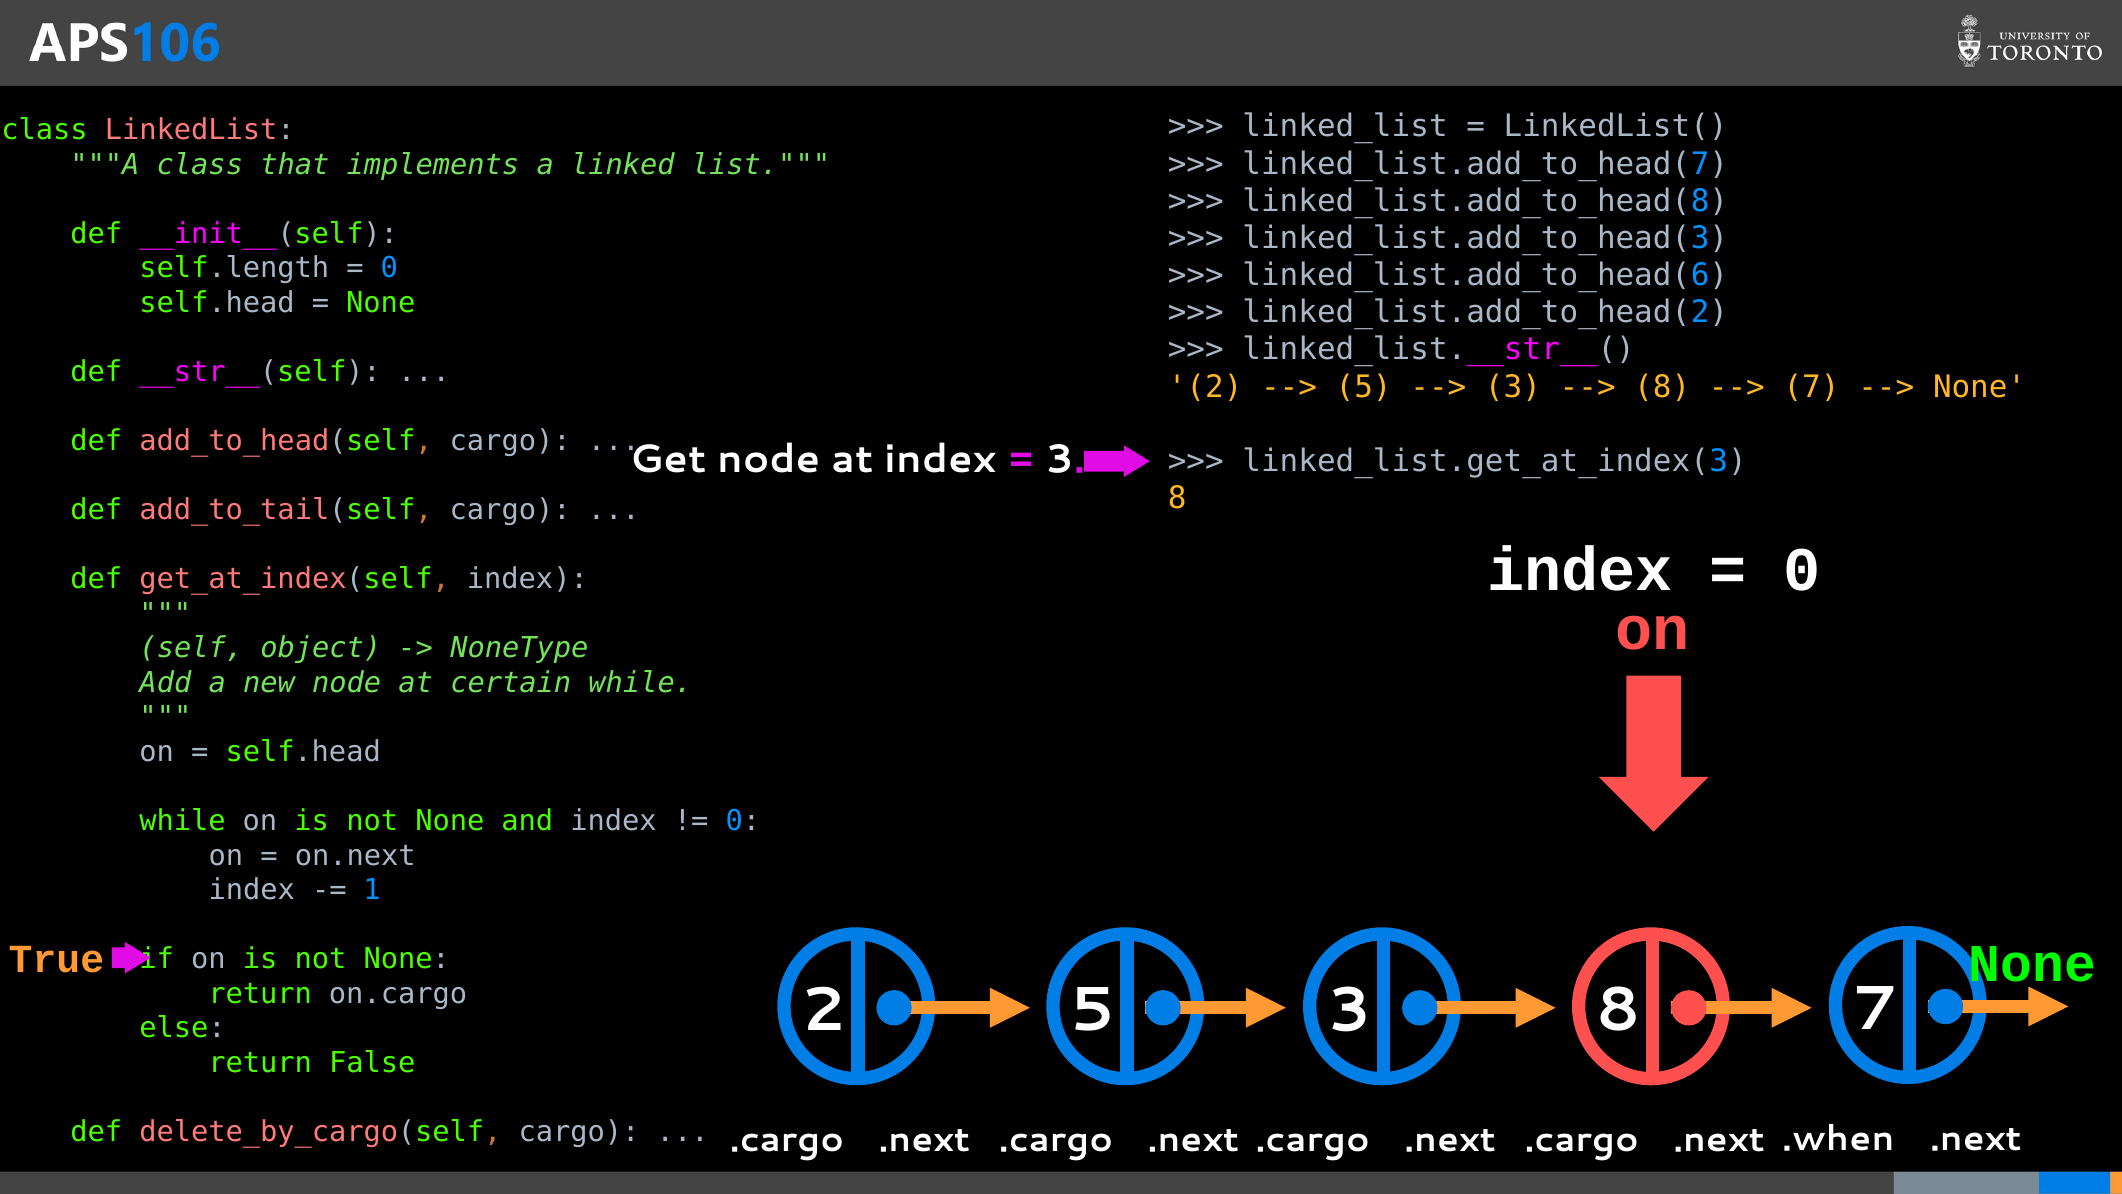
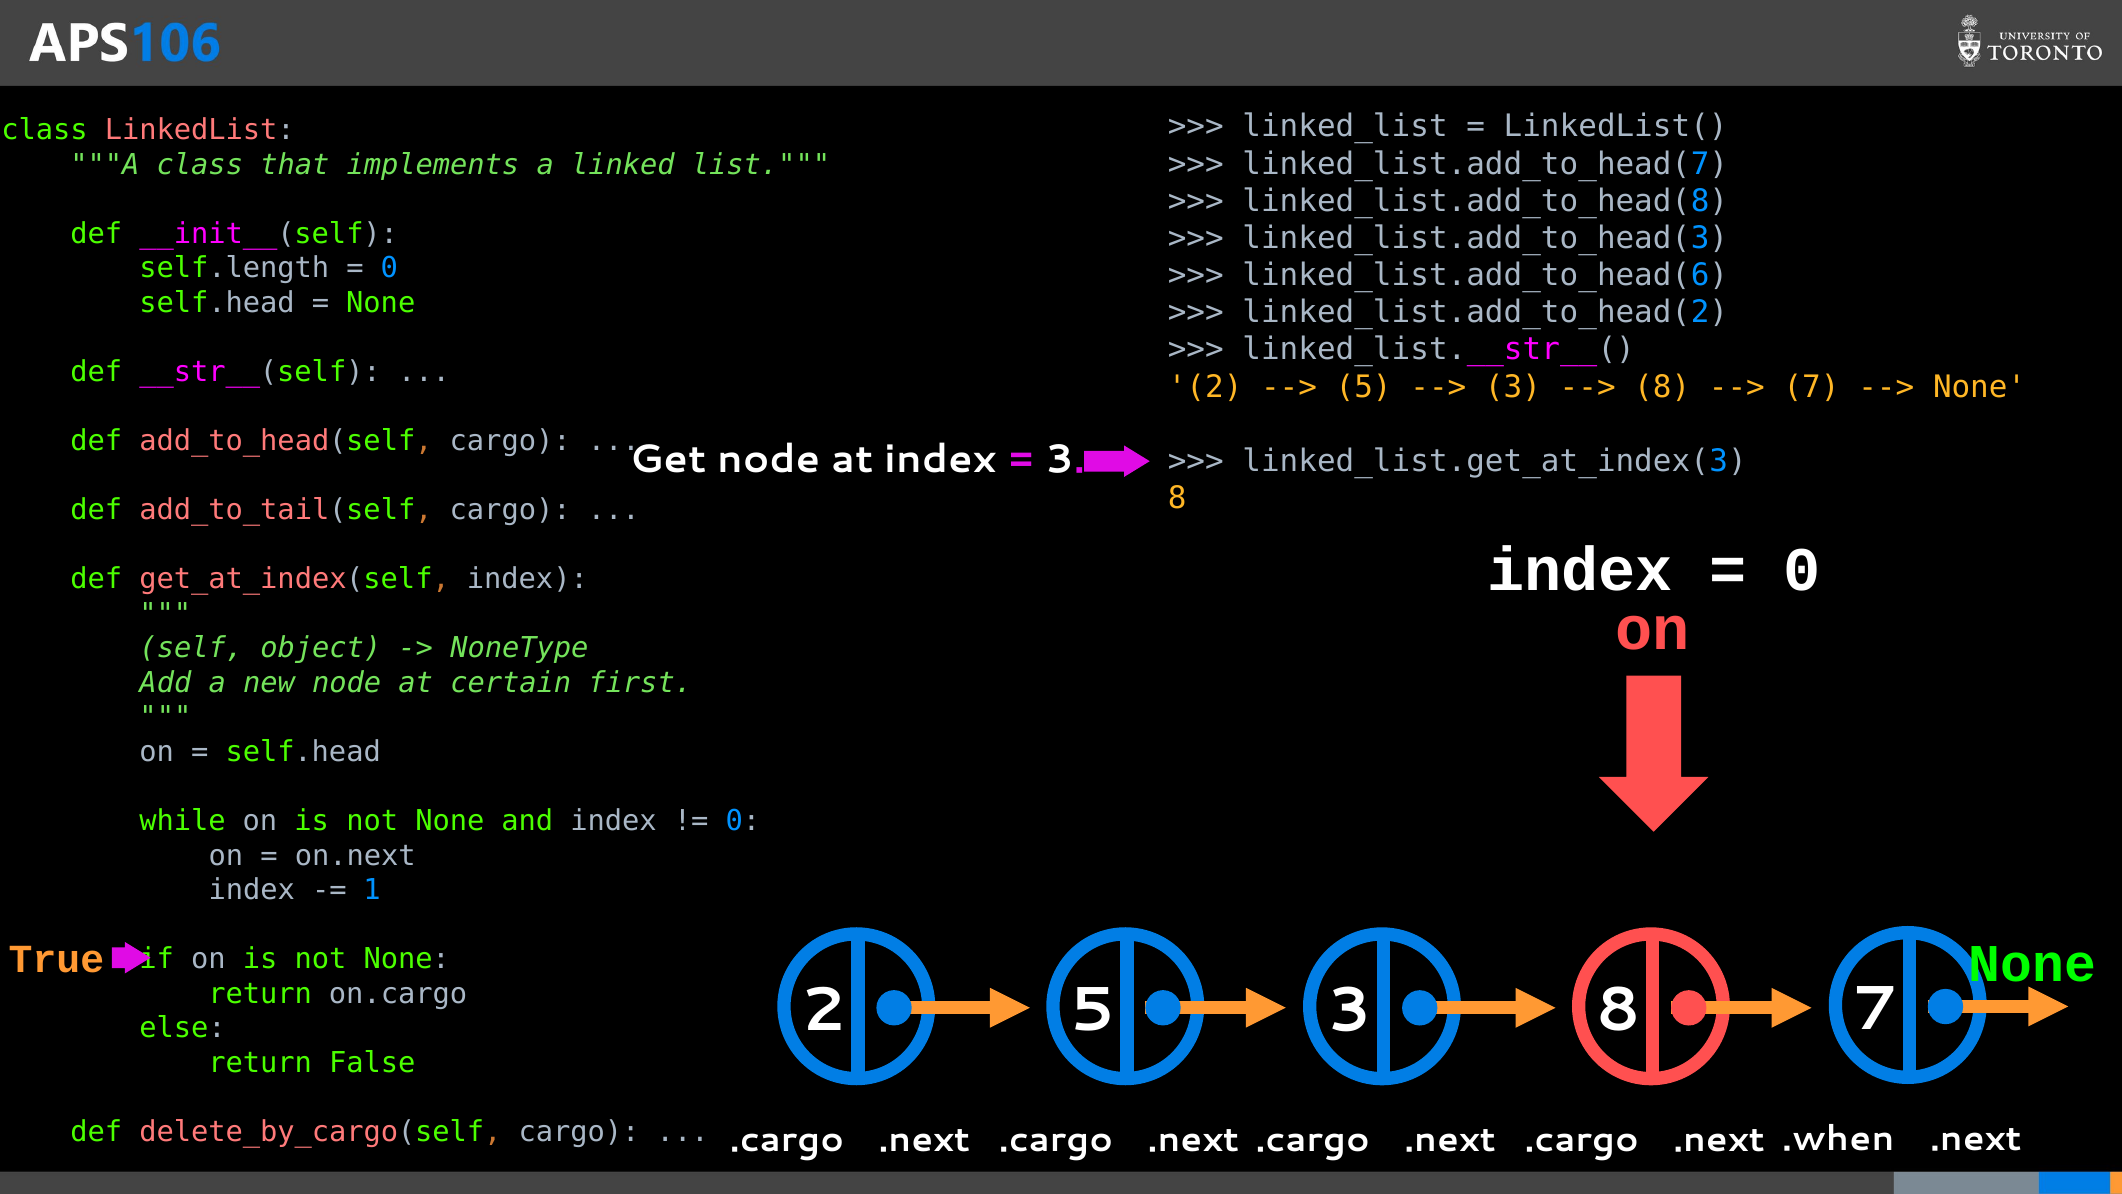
certain while: while -> first (640, 683)
